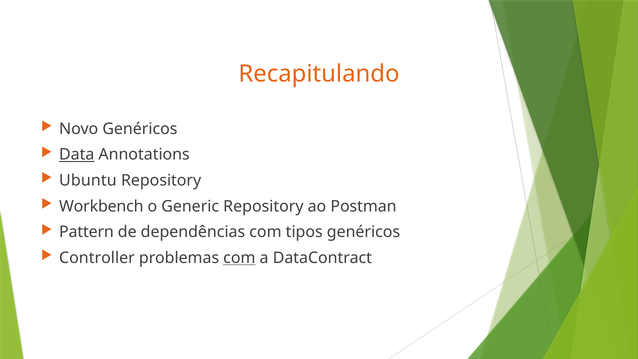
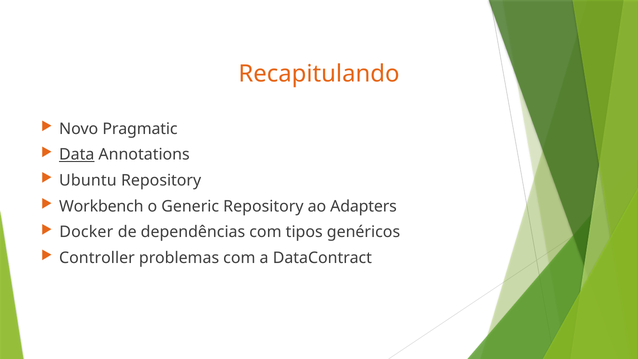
Novo Genéricos: Genéricos -> Pragmatic (140, 129)
Postman: Postman -> Adapters (364, 206)
Pattern: Pattern -> Docker (86, 232)
com underline: present -> none (239, 258)
